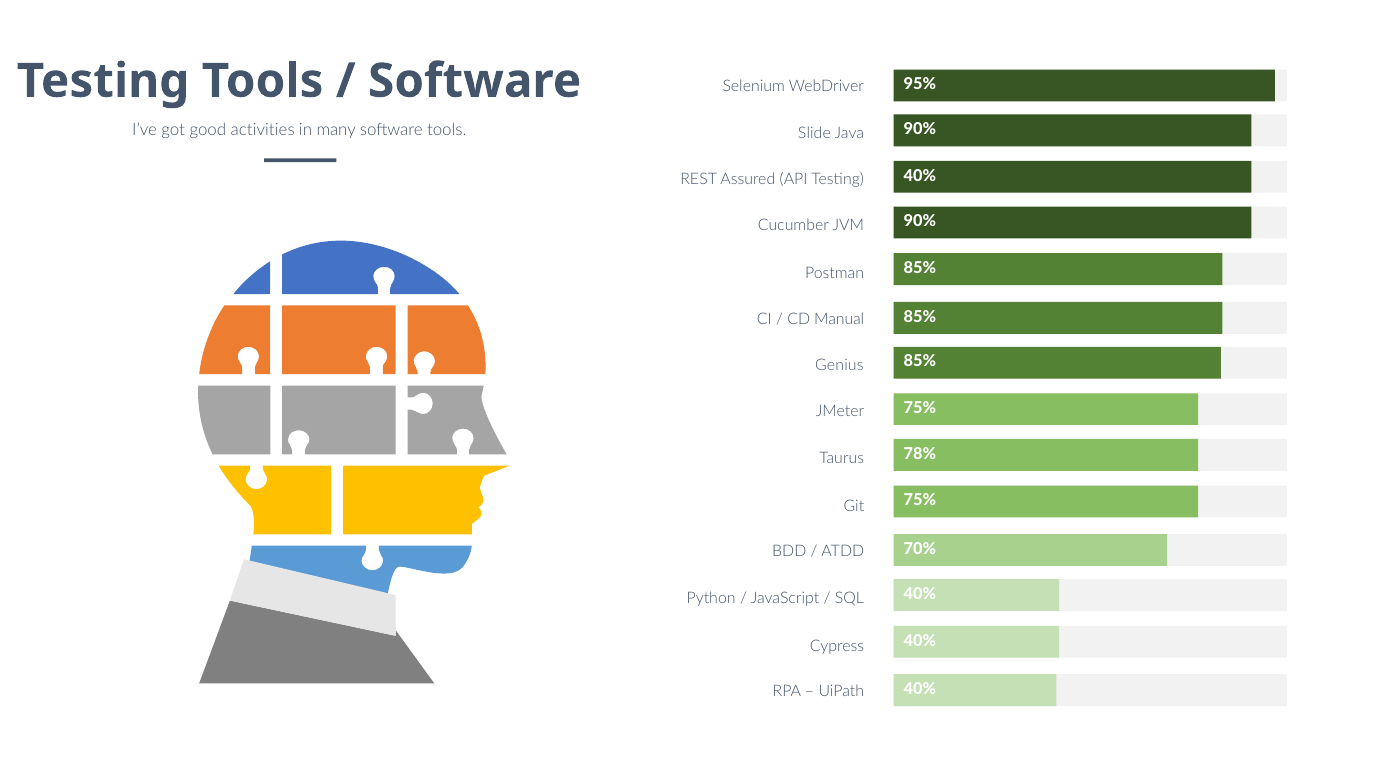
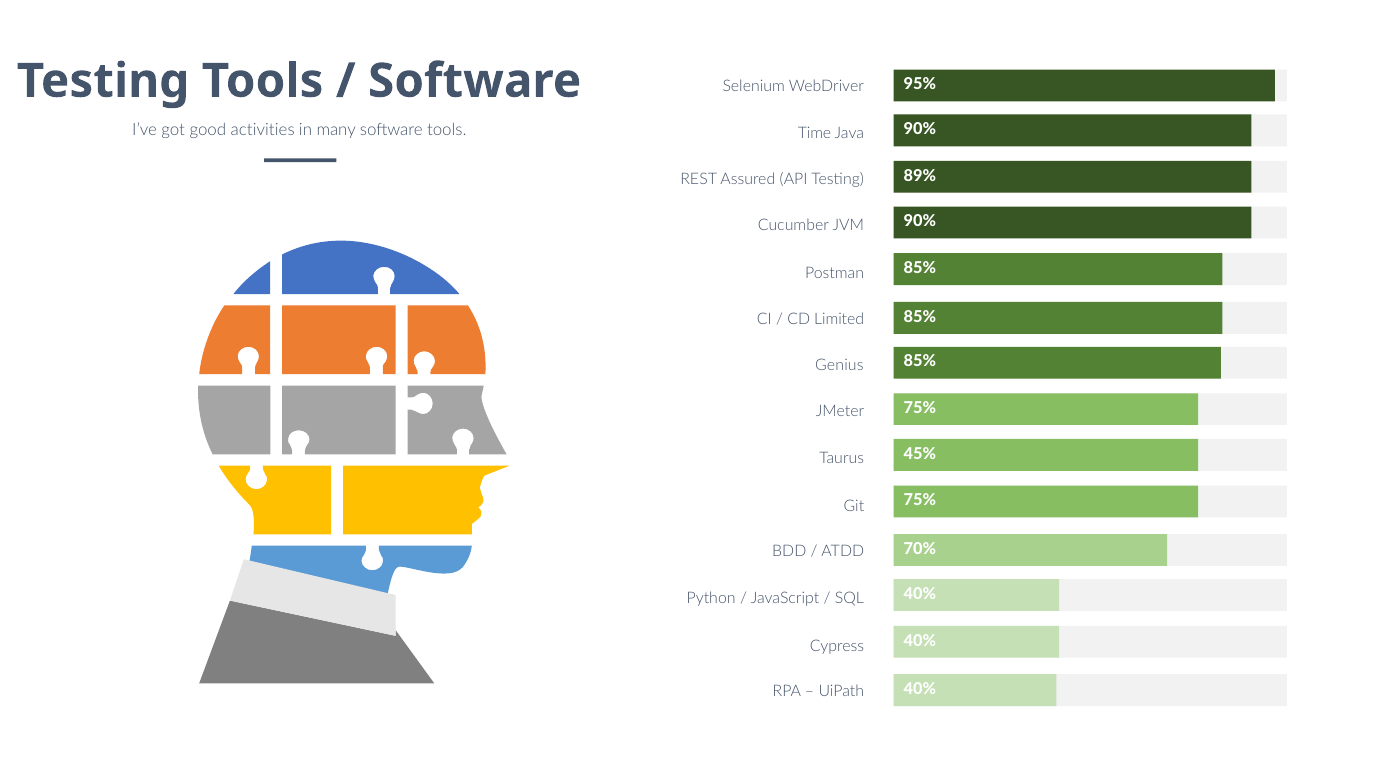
Slide: Slide -> Time (815, 133)
40%: 40% -> 89% (920, 176)
Manual: Manual -> Limited (839, 319)
78%: 78% -> 45% (920, 454)
